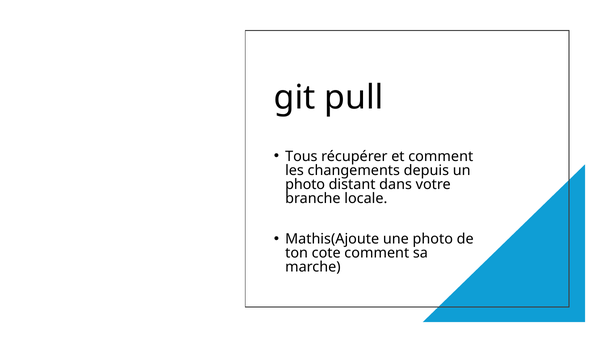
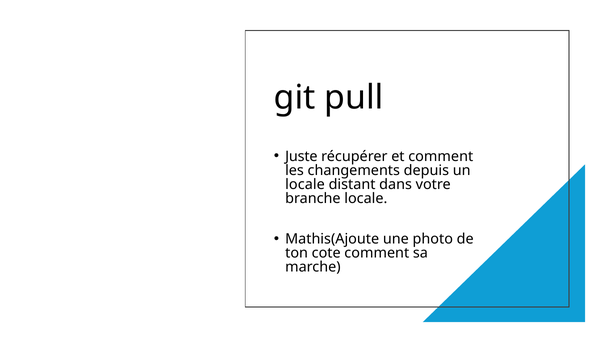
Tous: Tous -> Juste (301, 157)
photo: photo -> locale (305, 184)
